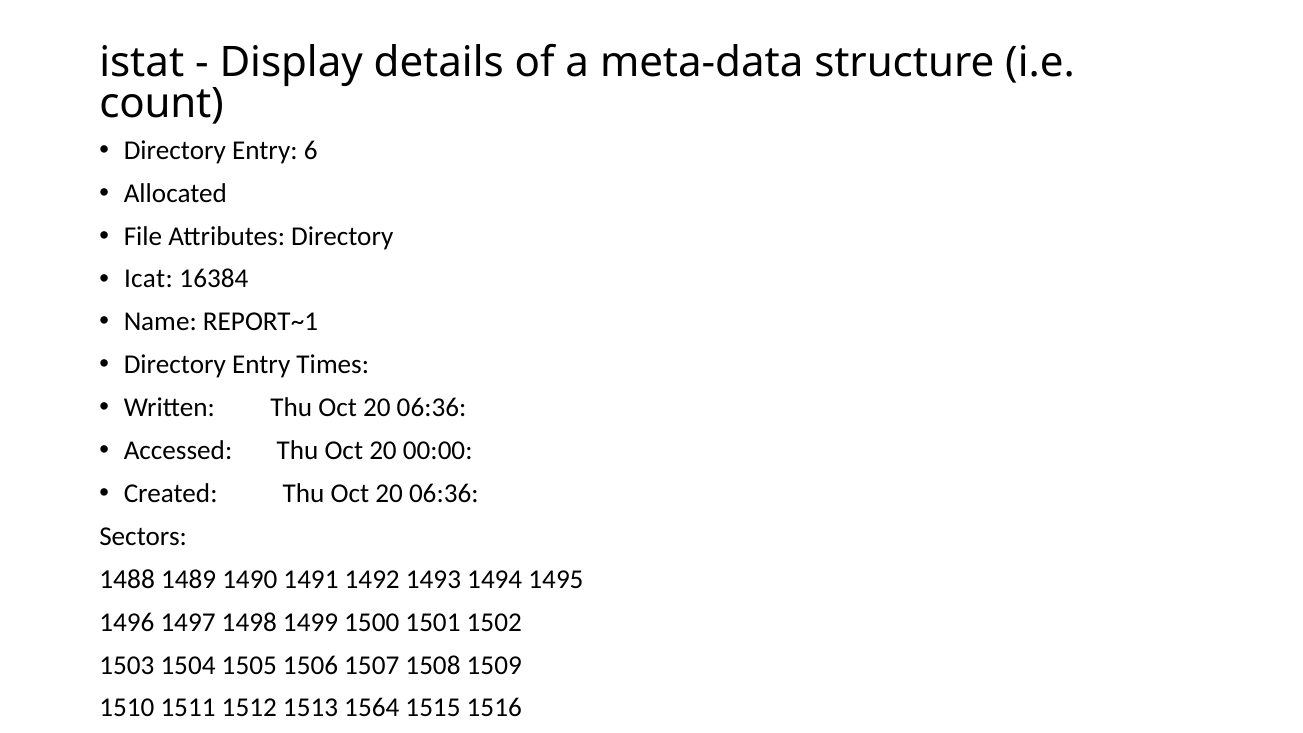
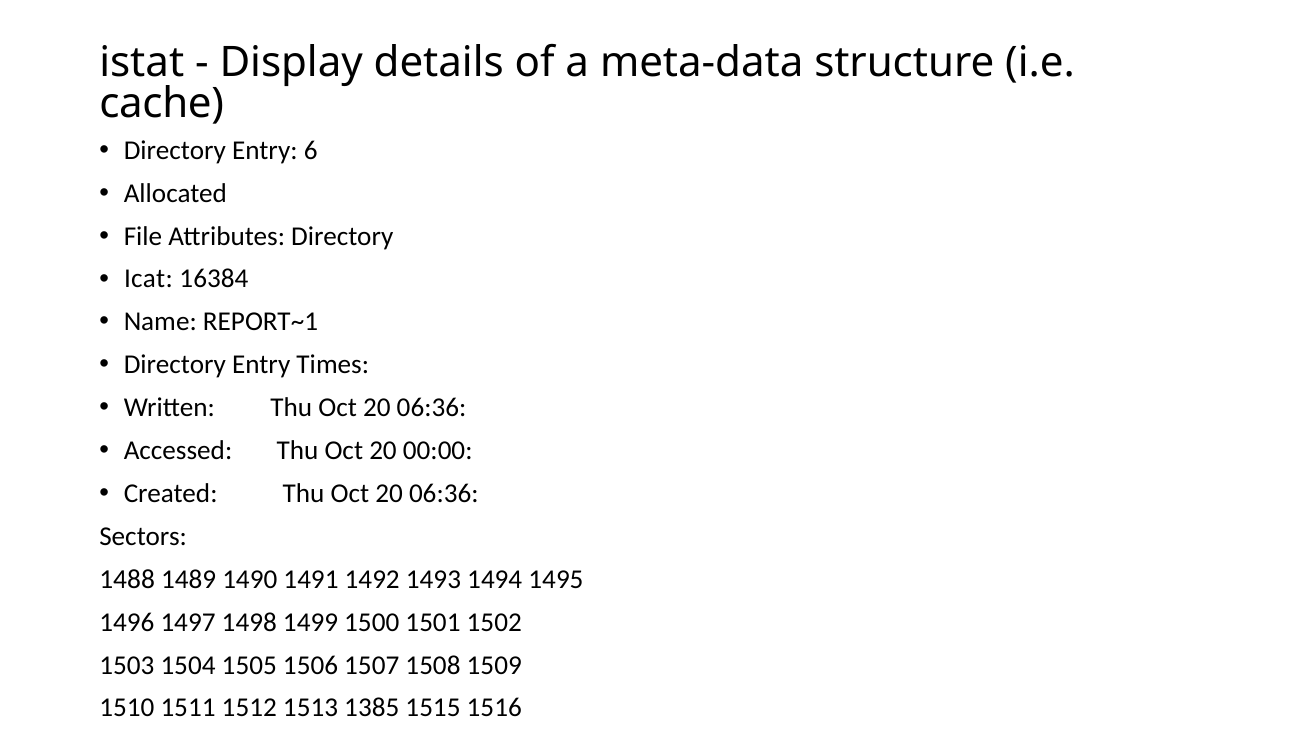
count: count -> cache (162, 104)
1564: 1564 -> 1385 (372, 708)
